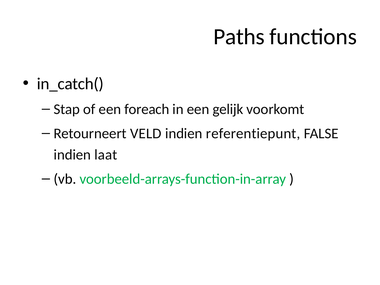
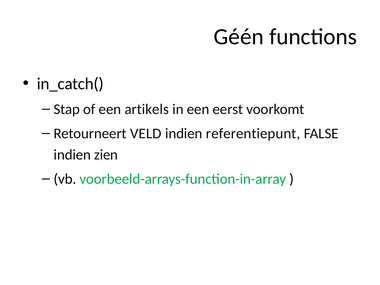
Paths: Paths -> Géén (239, 37)
foreach: foreach -> artikels (147, 109)
gelijk: gelijk -> eerst (228, 109)
laat: laat -> zien (106, 155)
